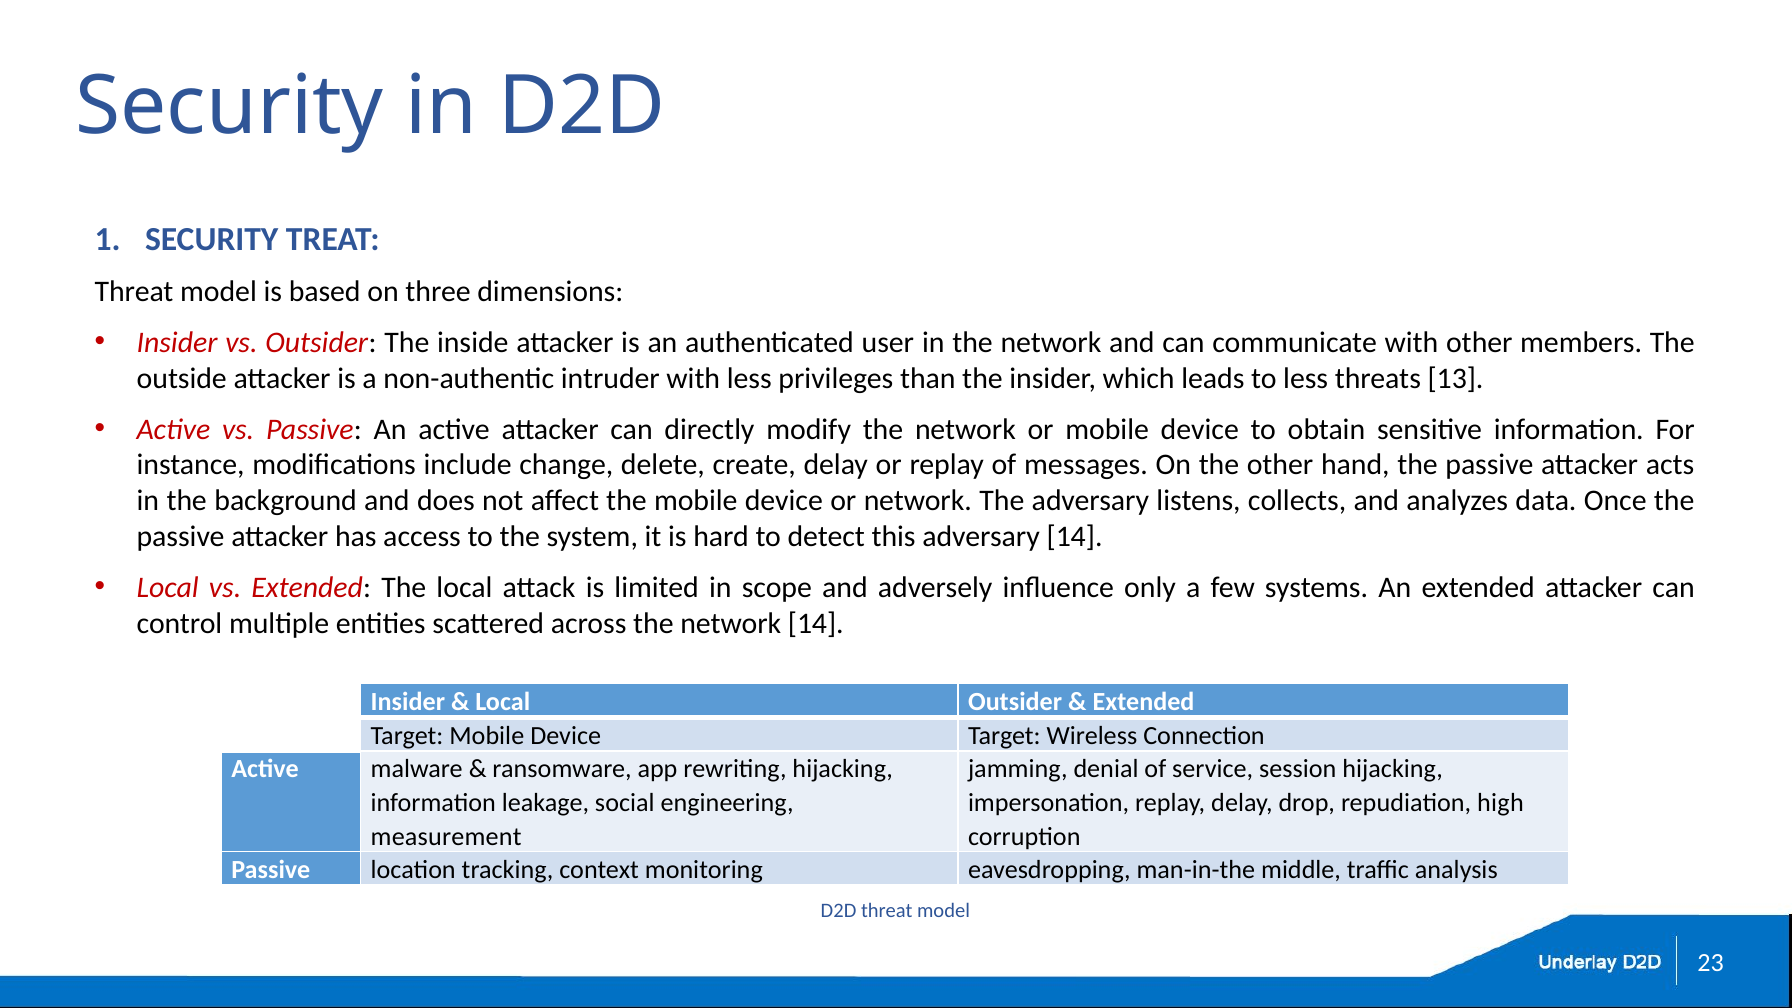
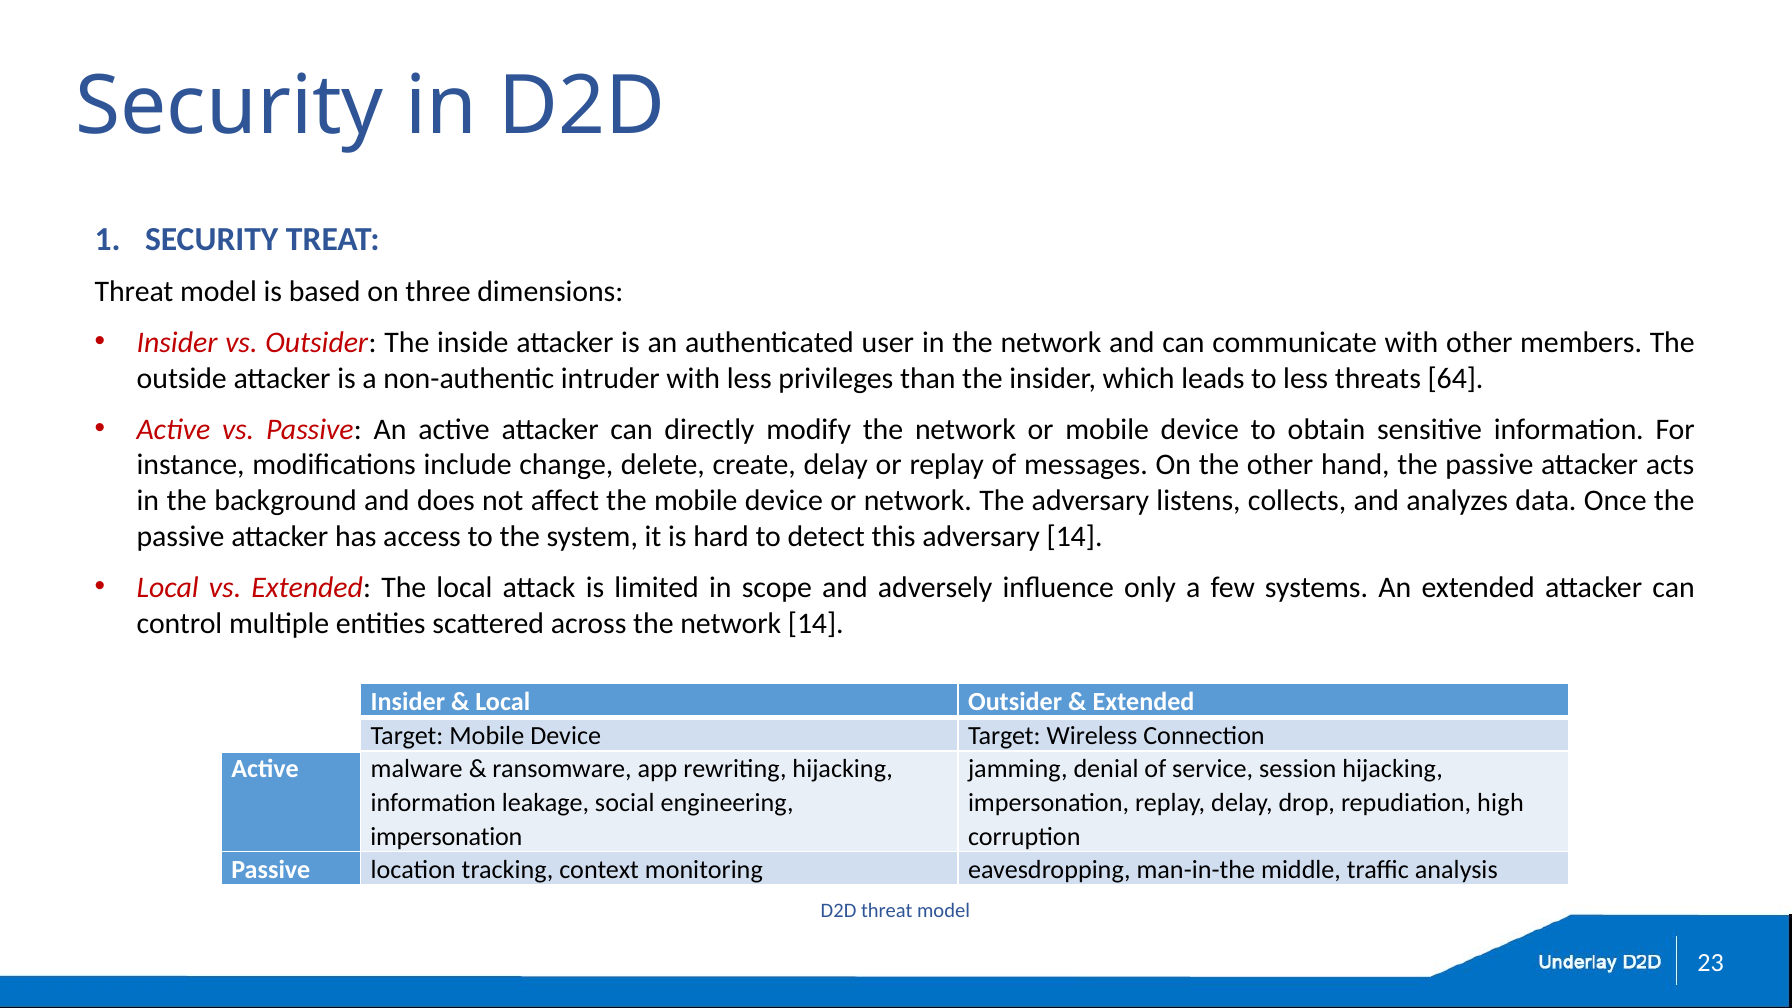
13: 13 -> 64 (1456, 379)
measurement: measurement -> impersonation (446, 837)
